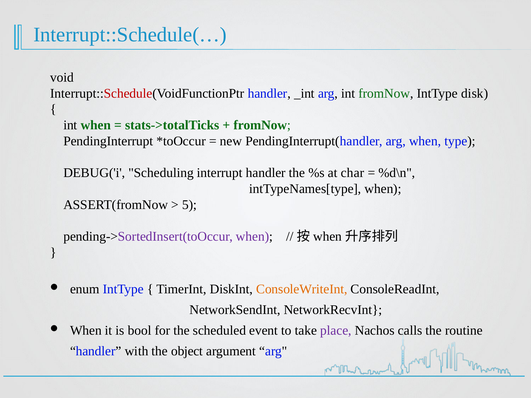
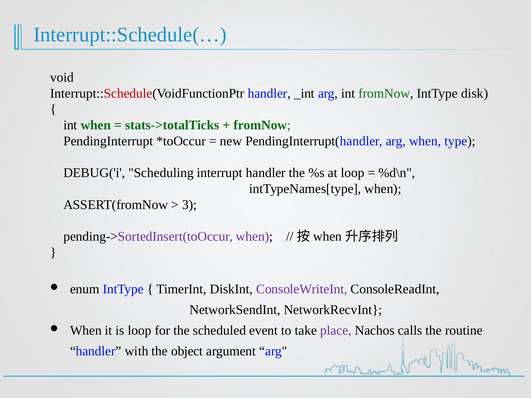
at char: char -> loop (353, 173)
5: 5 -> 3 (189, 205)
ConsoleWriteInt colour: orange -> purple (302, 289)
is bool: bool -> loop (140, 331)
